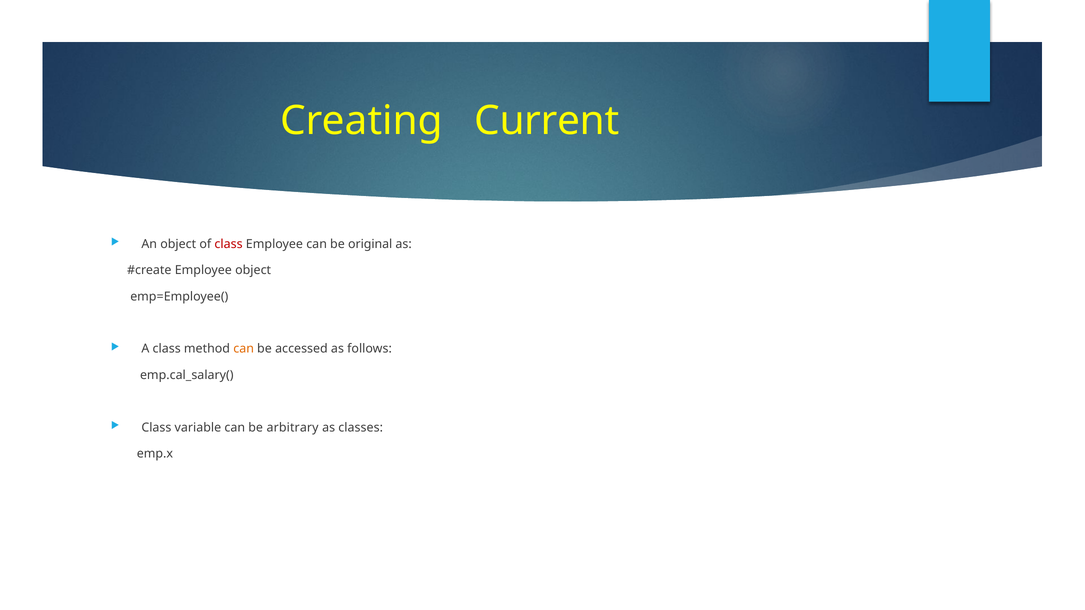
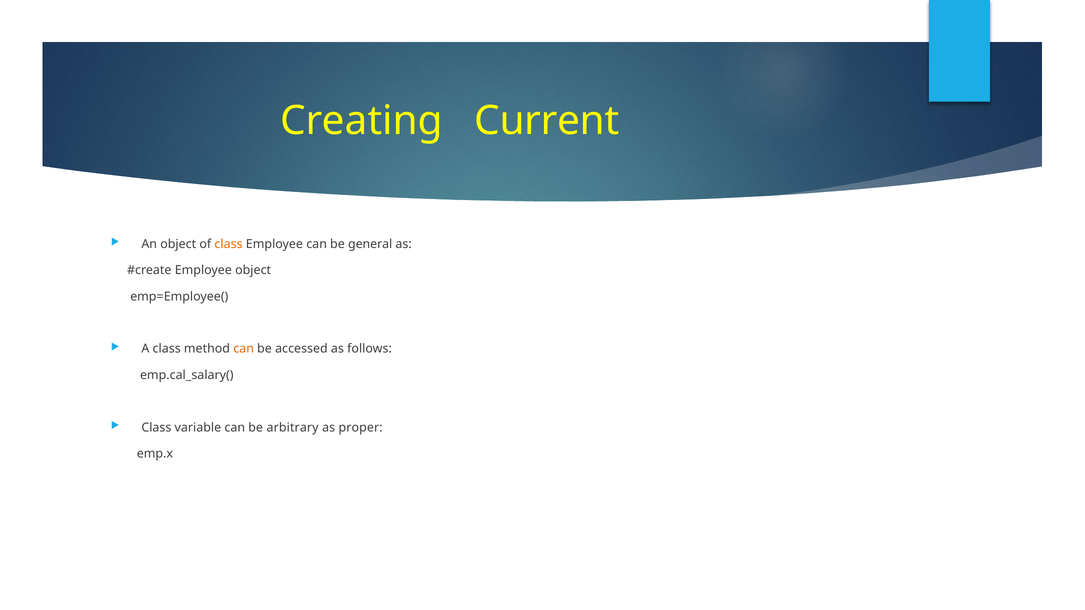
class colour: red -> orange (229, 244)
original: original -> general (370, 244)
classes: classes -> proper (361, 428)
